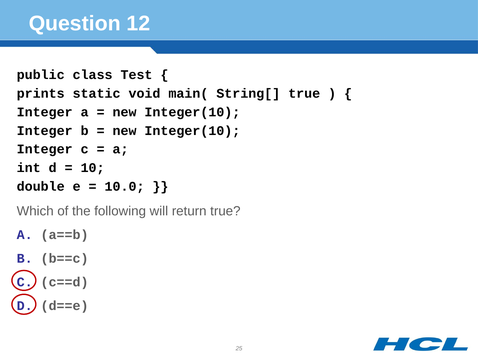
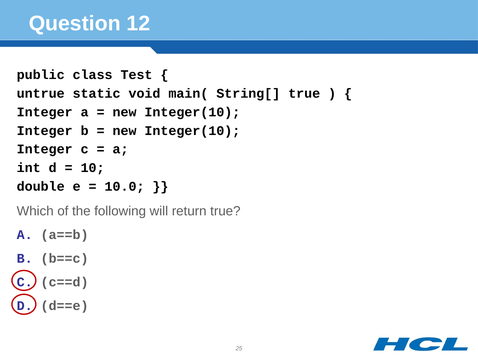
prints: prints -> untrue (41, 94)
